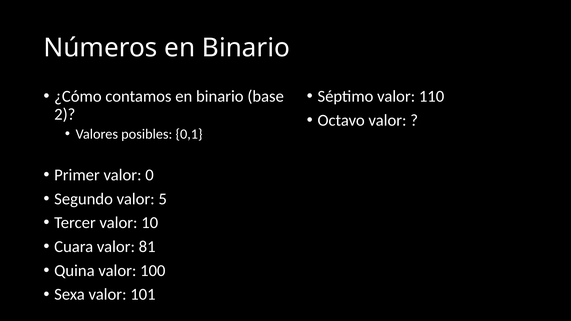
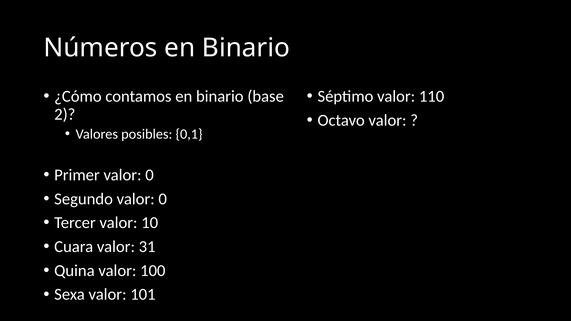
Segundo valor 5: 5 -> 0 (163, 199)
81: 81 -> 31 (147, 247)
